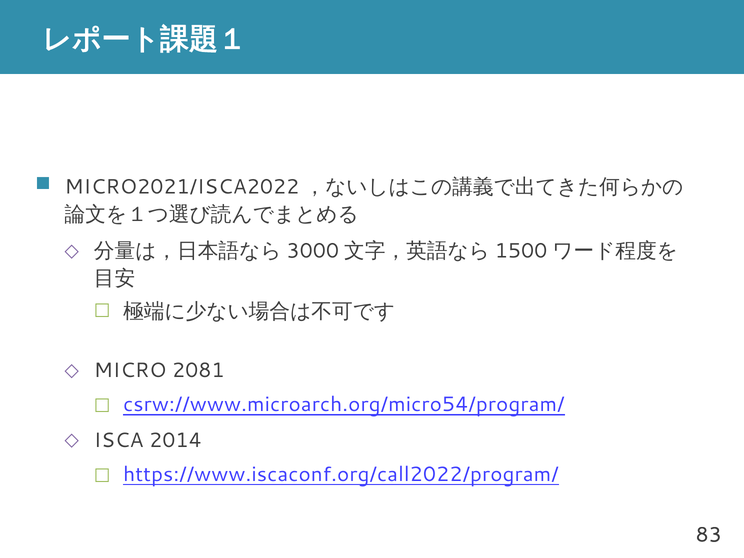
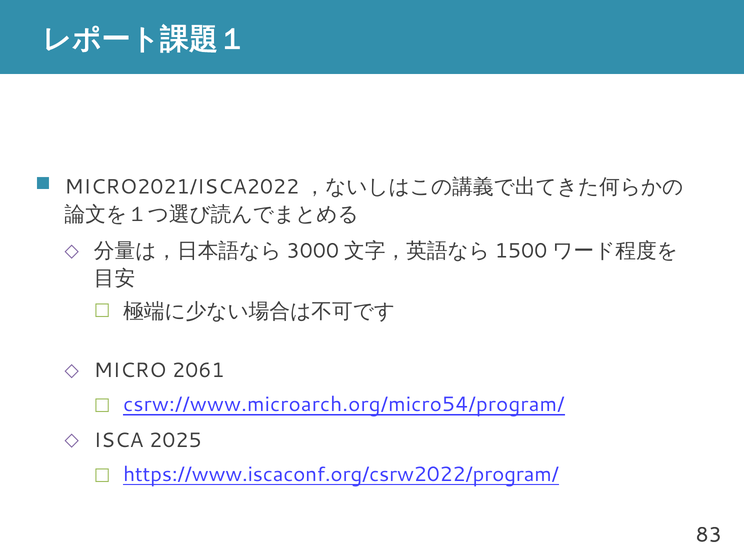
2081: 2081 -> 2061 (198, 370)
2014: 2014 -> 2025 (175, 440)
https://www.iscaconf.org/call2022/program/: https://www.iscaconf.org/call2022/program/ -> https://www.iscaconf.org/csrw2022/program/ (341, 474)
